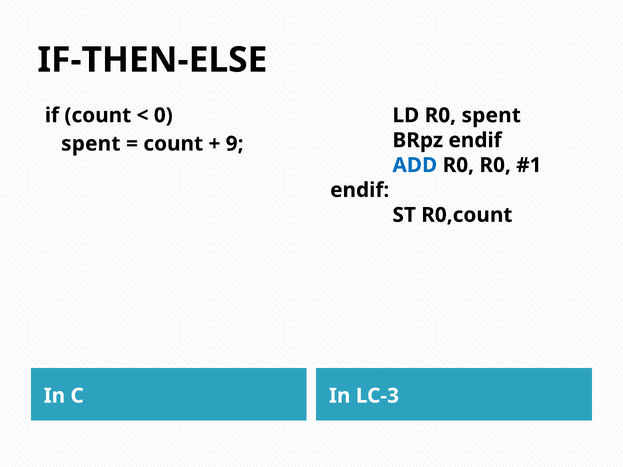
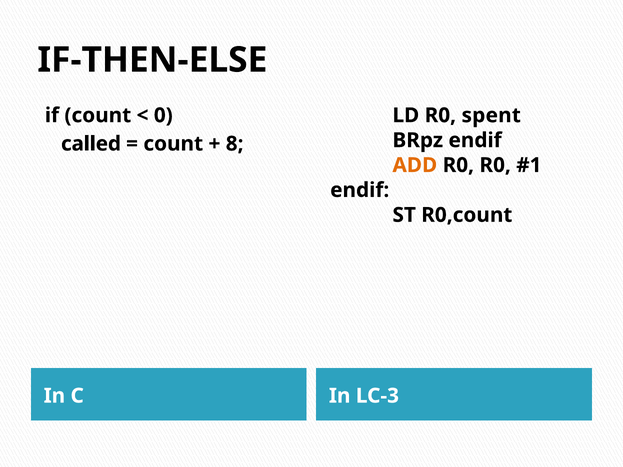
spent: spent -> called (91, 144)
9: 9 -> 8 (235, 144)
ADD colour: blue -> orange (415, 165)
